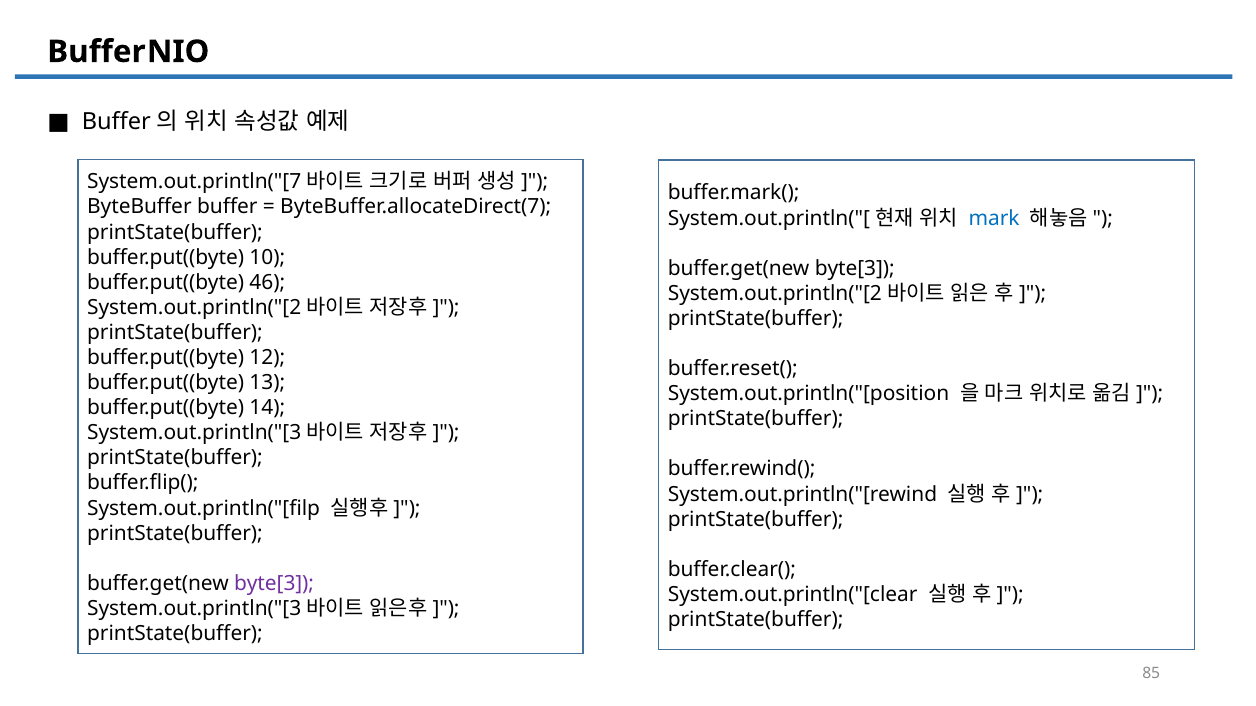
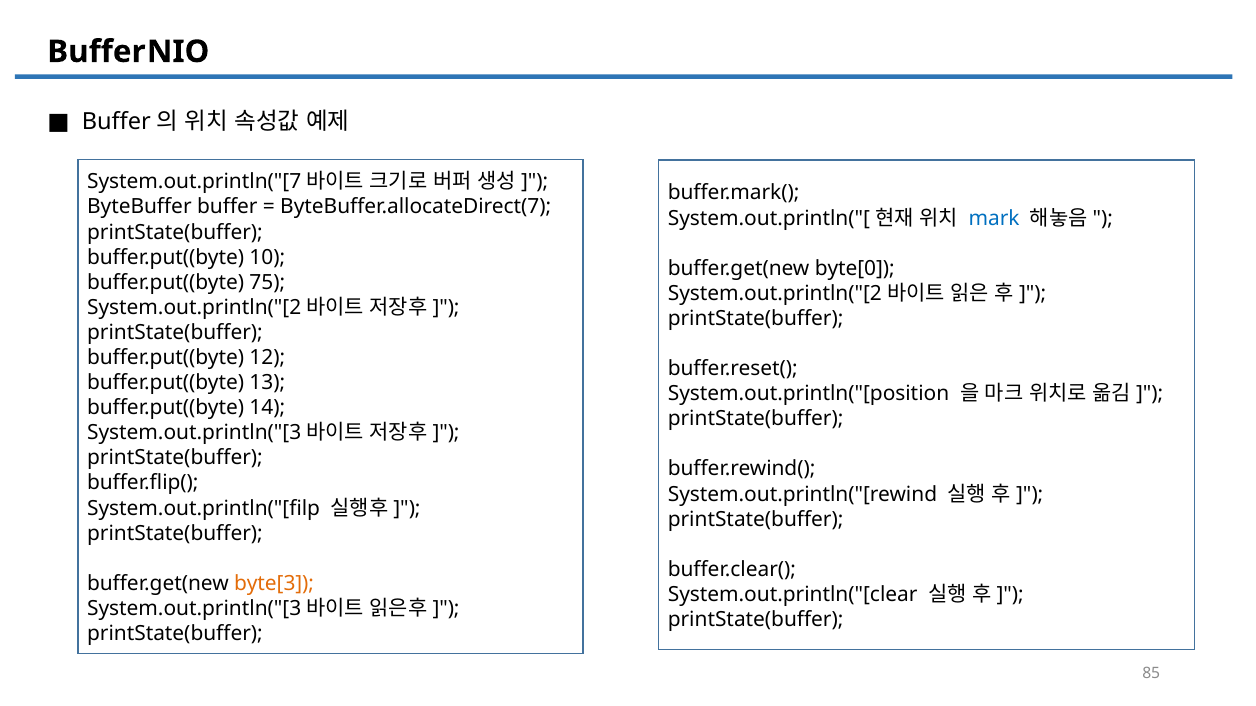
byte[3: byte[3 -> byte[0 (855, 269)
46: 46 -> 75 (267, 283)
byte[3 colour: purple -> orange (274, 584)
